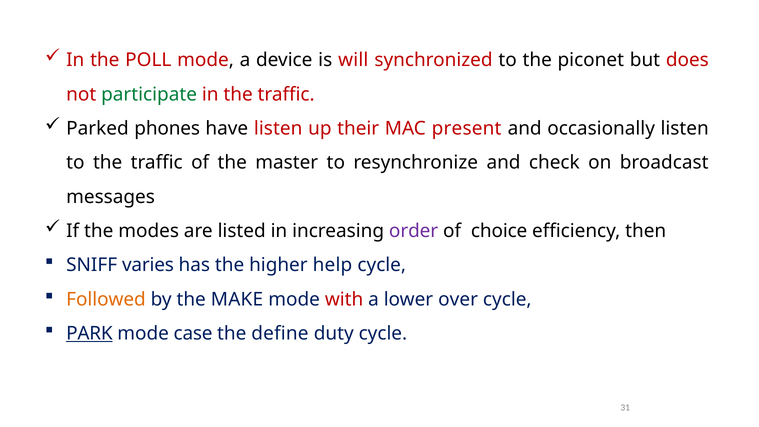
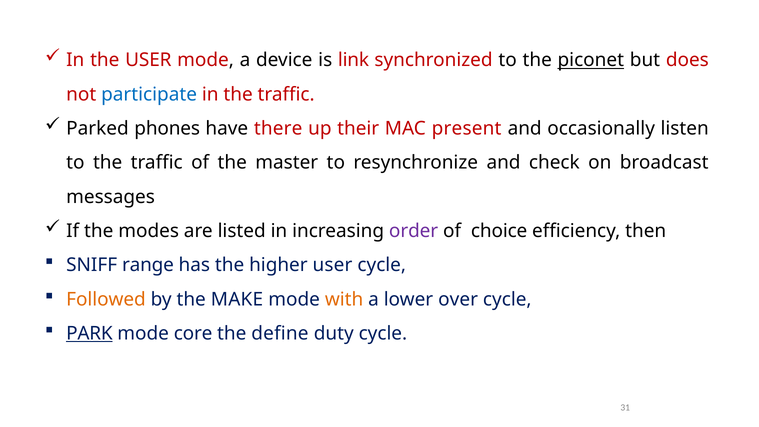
the POLL: POLL -> USER (148, 60)
will: will -> link (353, 60)
piconet underline: none -> present (591, 60)
participate colour: green -> blue (149, 94)
have listen: listen -> there (278, 129)
varies: varies -> range (148, 265)
higher help: help -> user (333, 265)
with colour: red -> orange (344, 299)
case: case -> core (193, 333)
